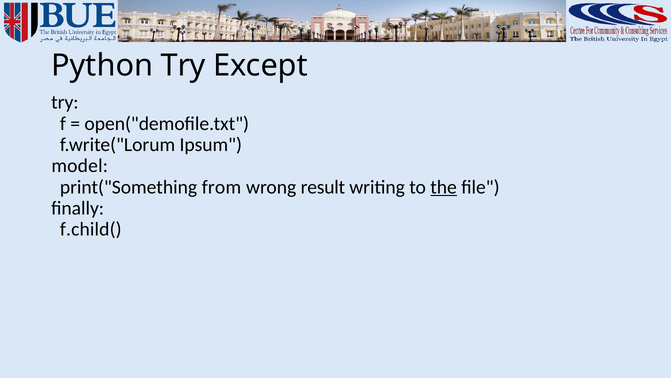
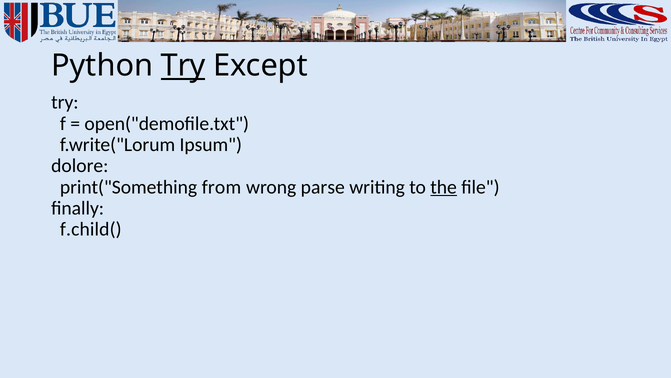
Try underline: none -> present (183, 65)
model: model -> dolore (80, 166)
result: result -> parse (323, 187)
